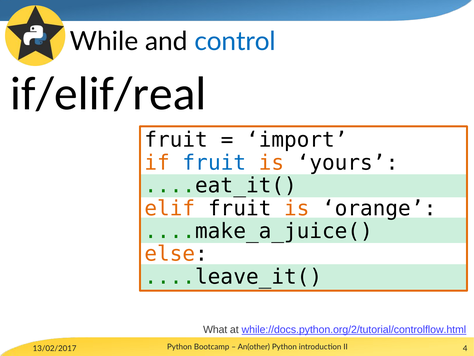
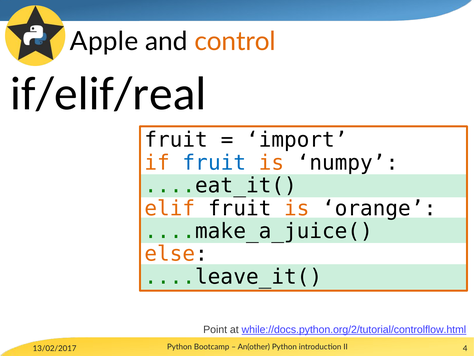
While: While -> Apple (104, 41)
control colour: blue -> orange (235, 41)
yours: yours -> numpy (348, 163)
What: What -> Point (215, 329)
